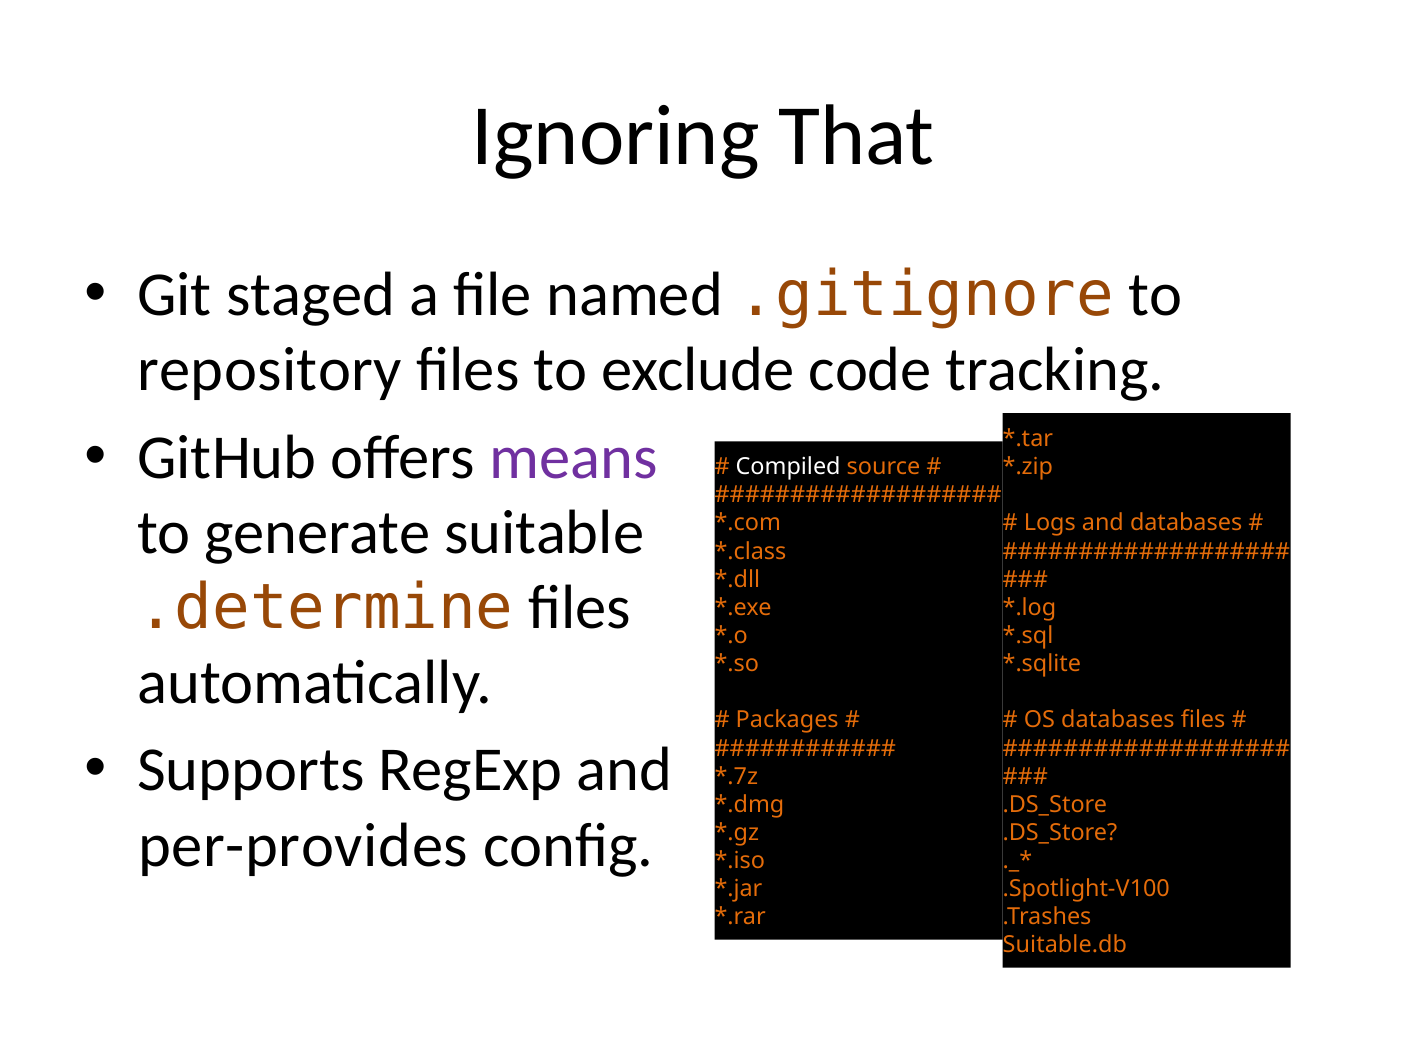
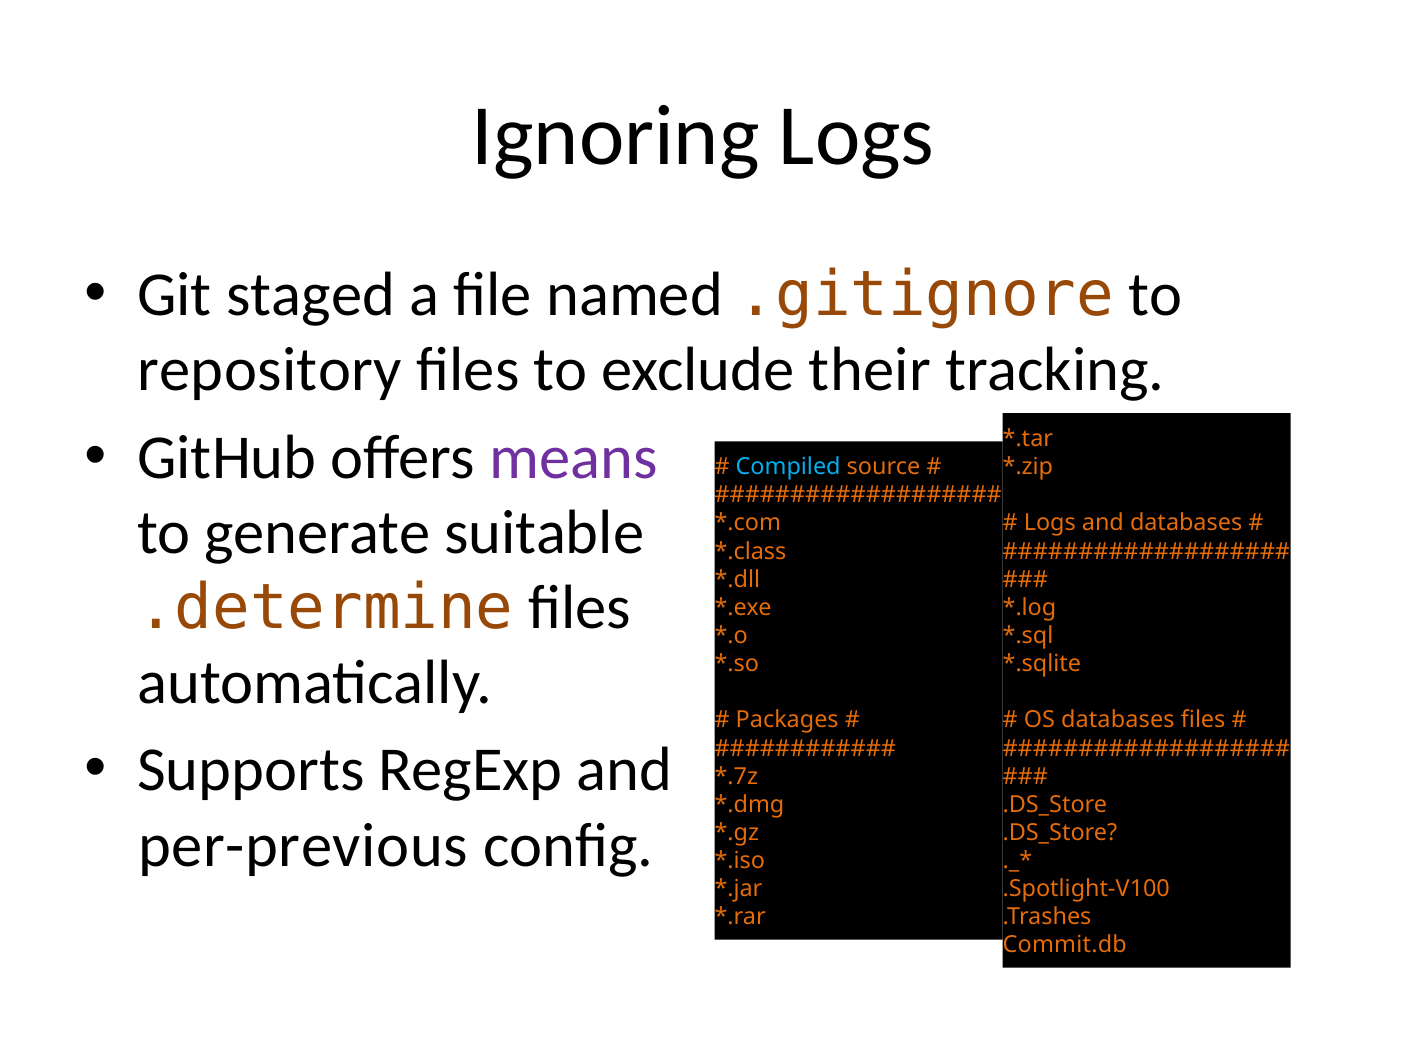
Ignoring That: That -> Logs (857, 136)
code: code -> their (870, 370)
Compiled colour: white -> light blue (788, 467)
per-provides: per-provides -> per-previous (303, 846)
Suitable.db: Suitable.db -> Commit.db (1065, 945)
